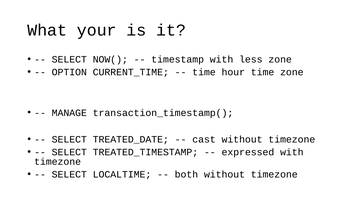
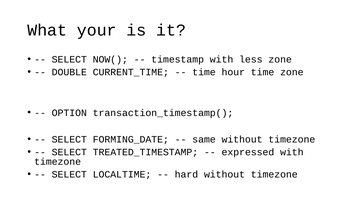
OPTION: OPTION -> DOUBLE (69, 72)
MANAGE: MANAGE -> OPTION (69, 113)
TREATED_DATE: TREATED_DATE -> FORMING_DATE (131, 140)
cast: cast -> same (204, 140)
both: both -> hard (186, 175)
